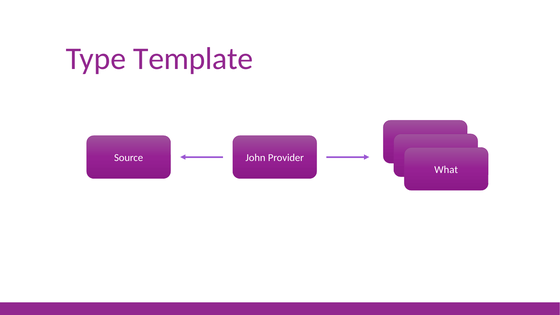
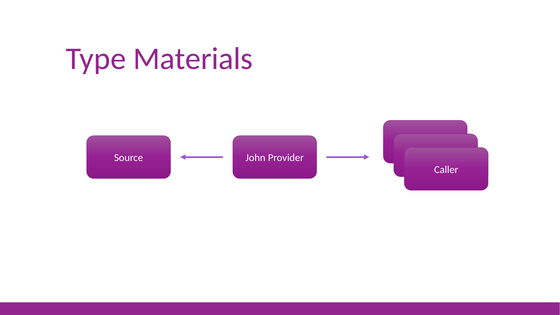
Template: Template -> Materials (193, 59)
What: What -> Caller (446, 170)
